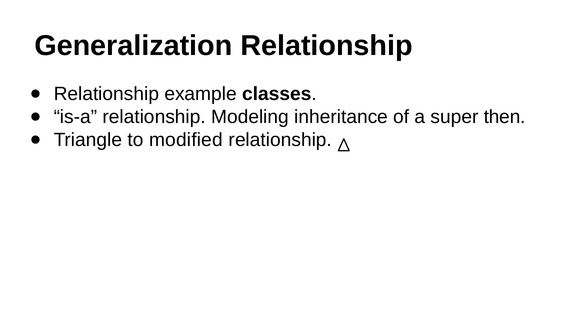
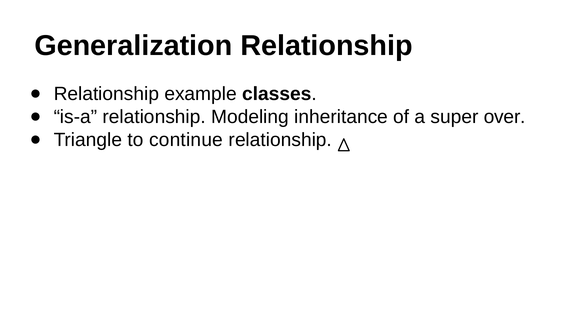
then: then -> over (505, 117)
modified: modified -> continue (186, 140)
